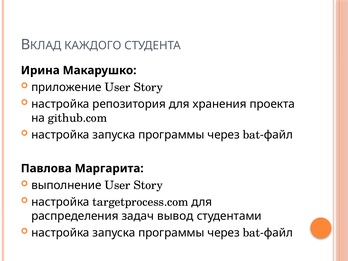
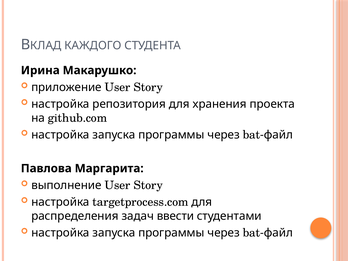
вывод: вывод -> ввести (175, 216)
